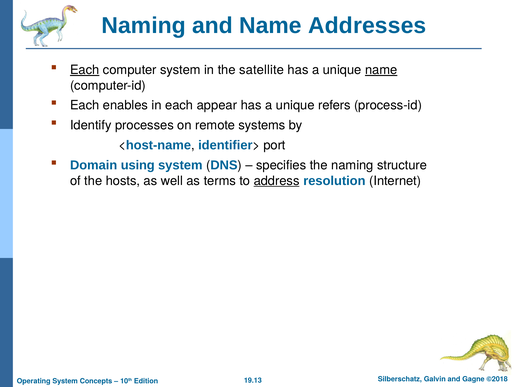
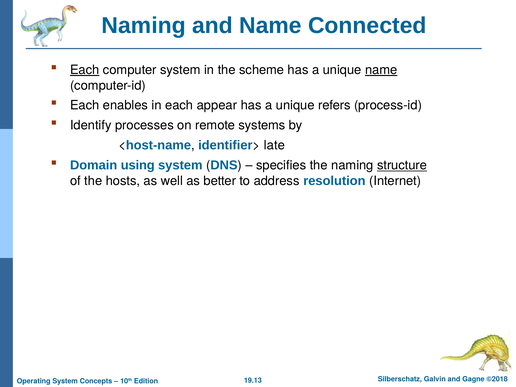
Addresses: Addresses -> Connected (367, 26)
satellite: satellite -> scheme (262, 70)
port: port -> late (274, 145)
structure underline: none -> present (402, 165)
terms: terms -> better (220, 181)
address underline: present -> none (277, 181)
